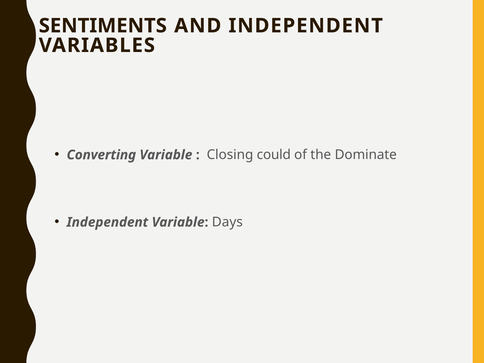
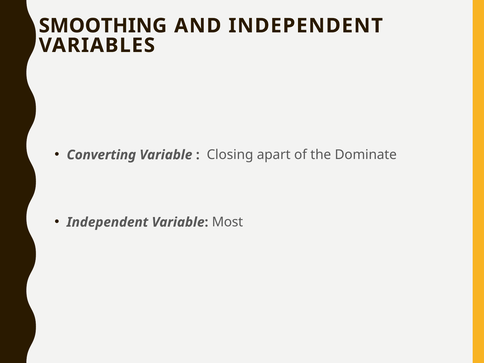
SENTIMENTS: SENTIMENTS -> SMOOTHING (103, 26)
could: could -> apart (274, 155)
Days: Days -> Most (227, 222)
